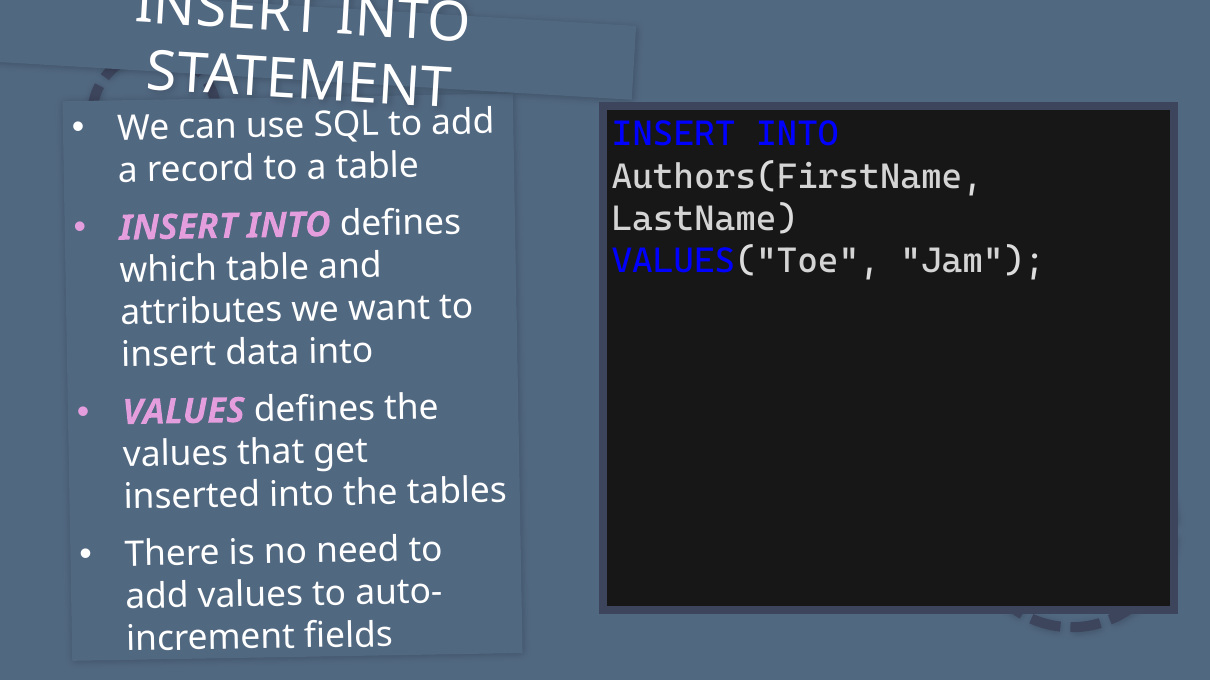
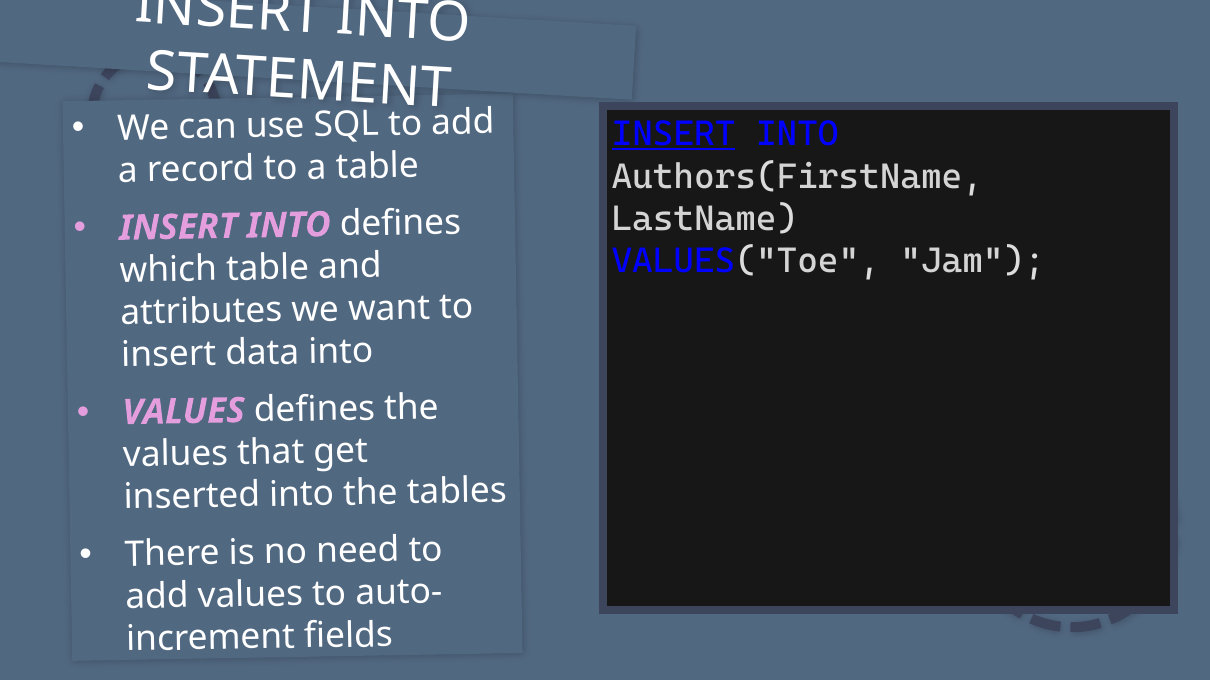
INSERT underline: none -> present (674, 134)
